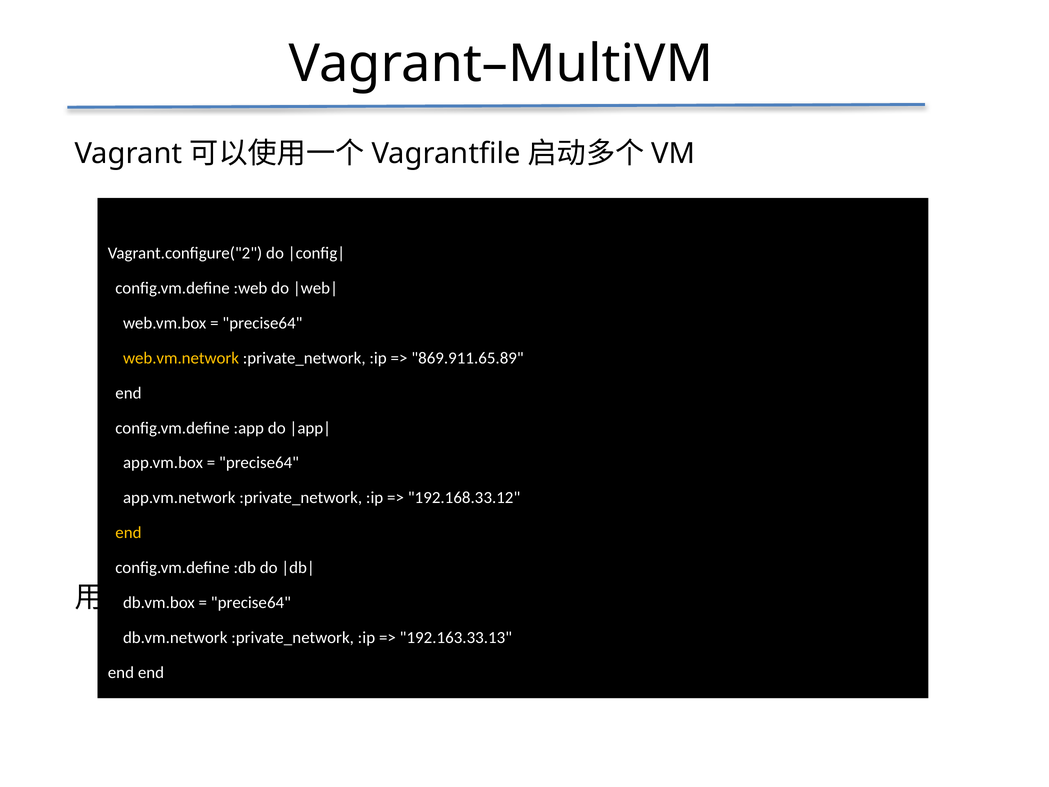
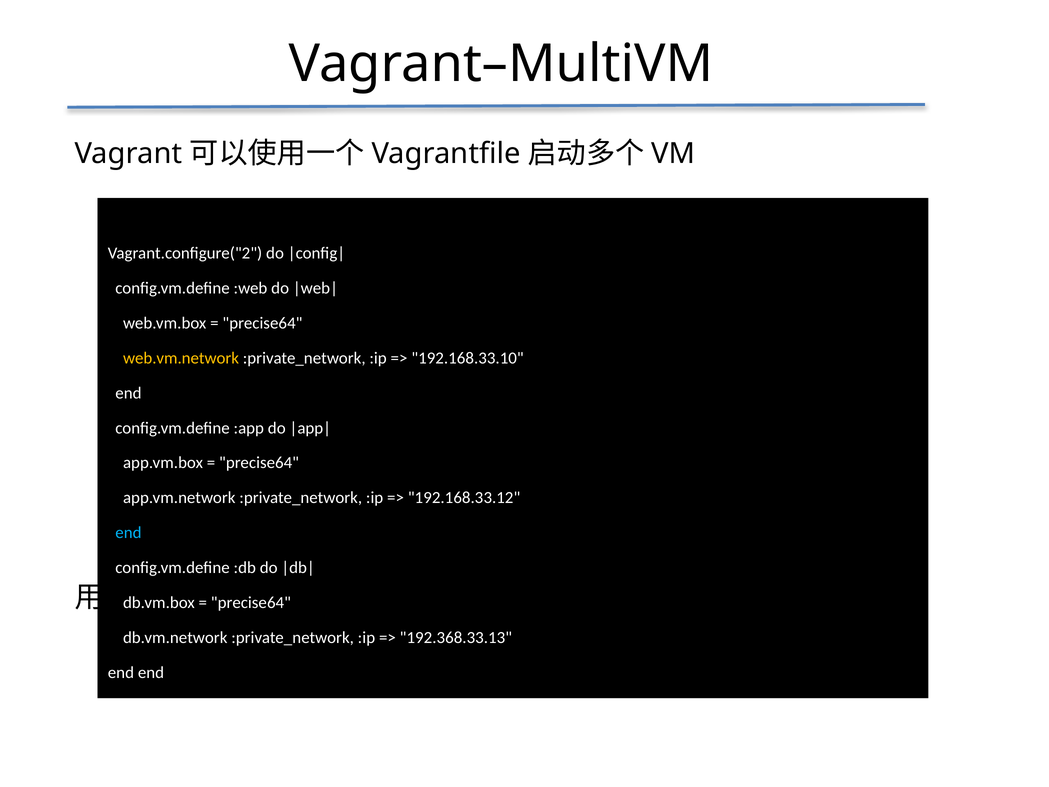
869.911.65.89: 869.911.65.89 -> 192.168.33.10 (468, 358)
end colour: yellow -> light blue (128, 533)
192.163.33.13: 192.163.33.13 -> 192.368.33.13 (456, 638)
